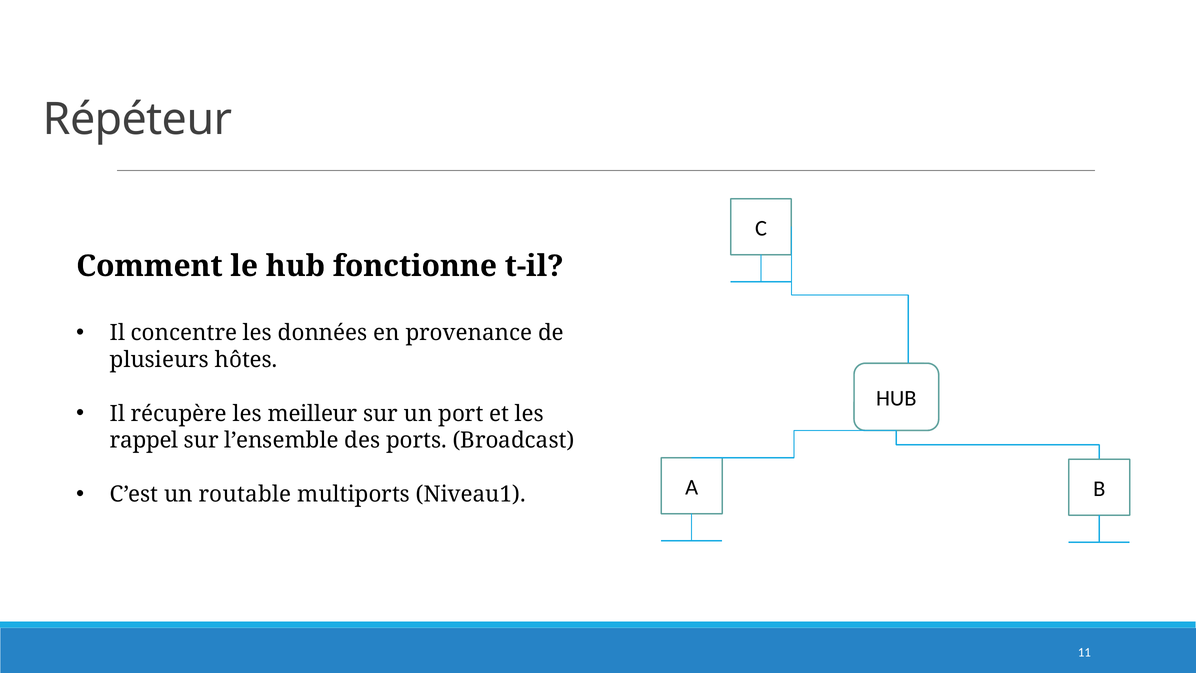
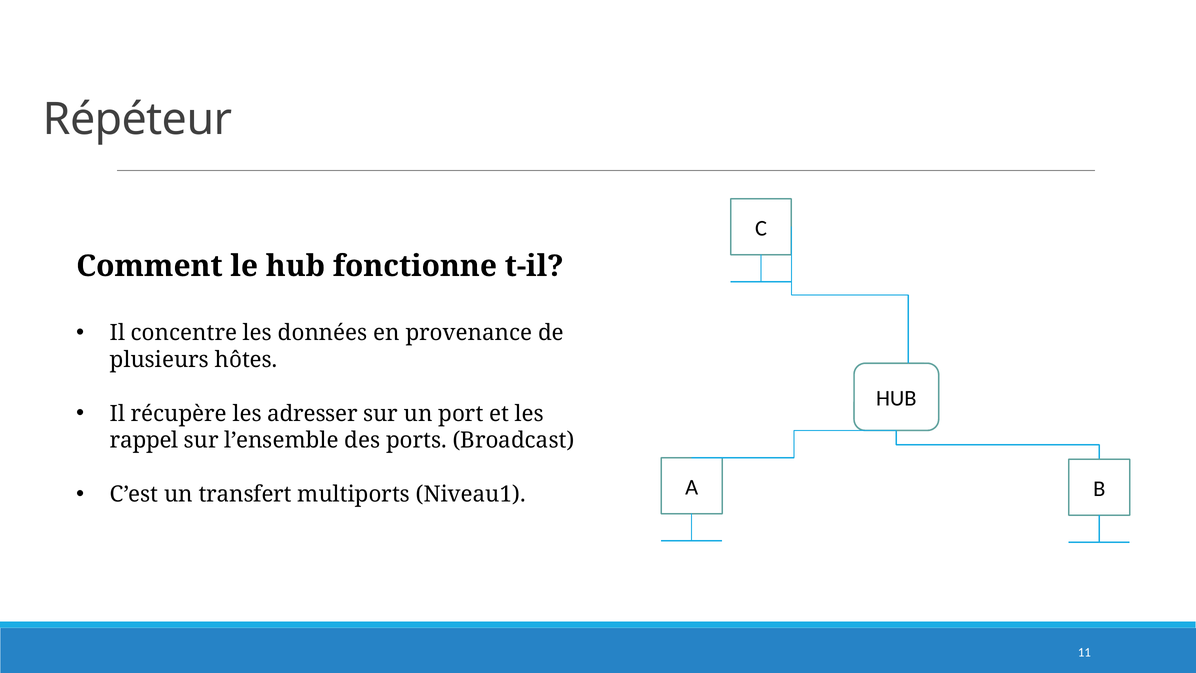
meilleur: meilleur -> adresser (313, 413)
routable: routable -> transfert (245, 494)
